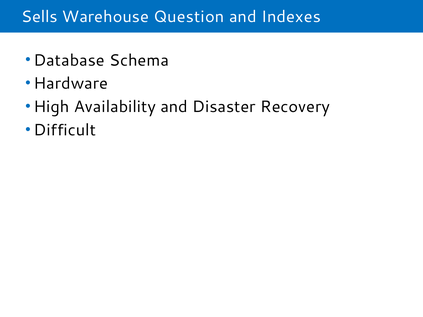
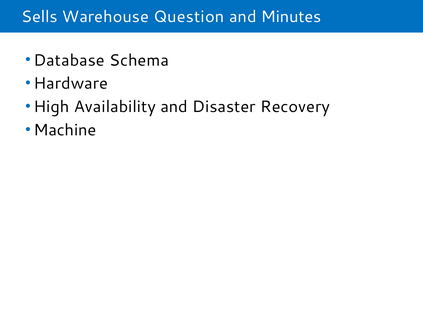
Indexes: Indexes -> Minutes (291, 17)
Difficult: Difficult -> Machine (65, 130)
